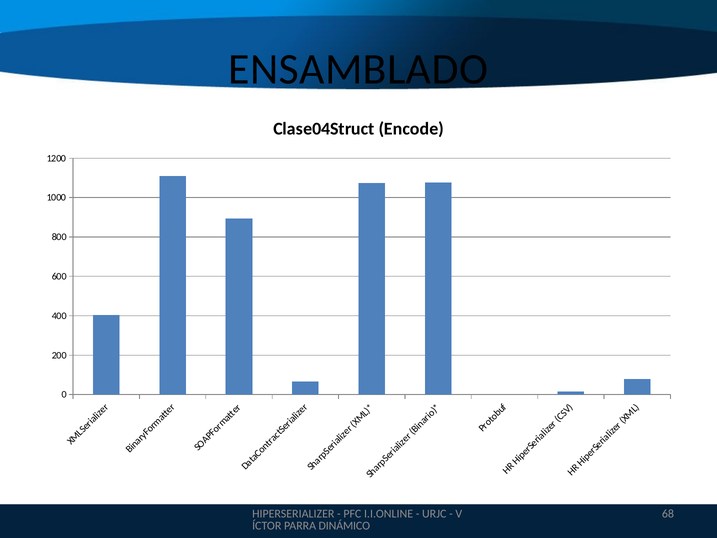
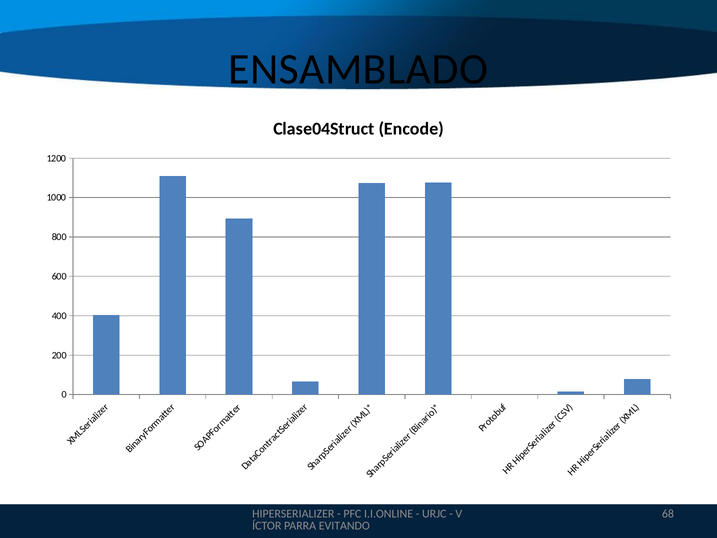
DINÁMICO: DINÁMICO -> EVITANDO (344, 525)
